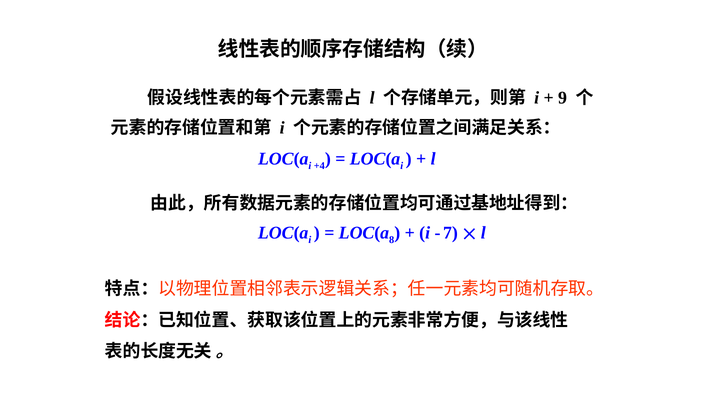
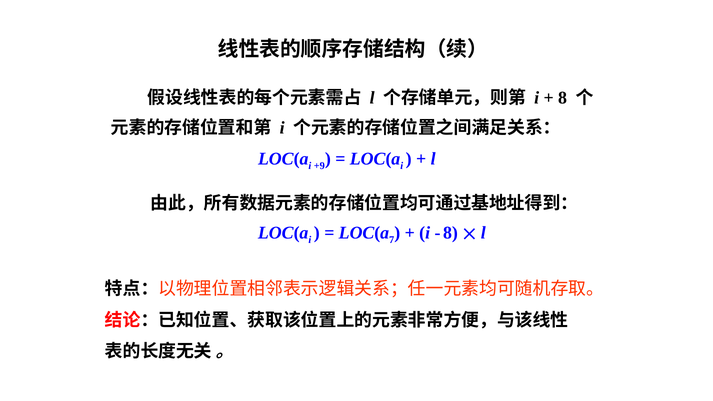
9: 9 -> 8 (563, 98)
+4: +4 -> +9 (319, 166)
8: 8 -> 7 (392, 240)
7: 7 -> 8 (450, 233)
